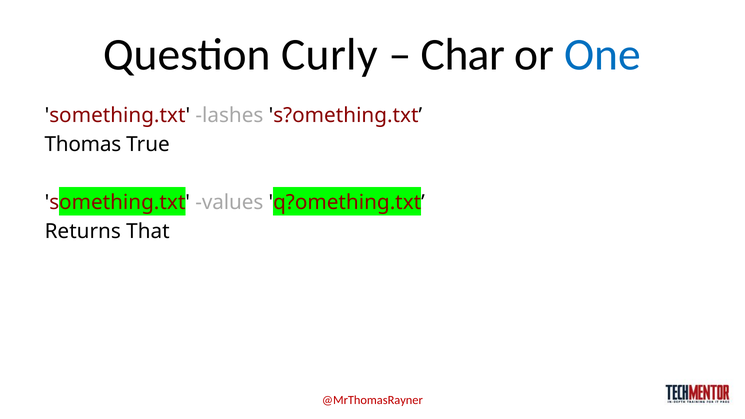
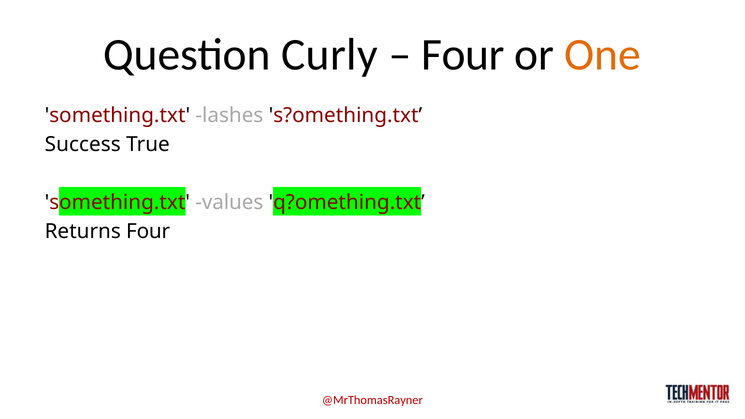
Char: Char -> Four (463, 55)
One colour: blue -> orange (603, 55)
Thomas: Thomas -> Success (83, 144)
Returns That: That -> Four (148, 231)
